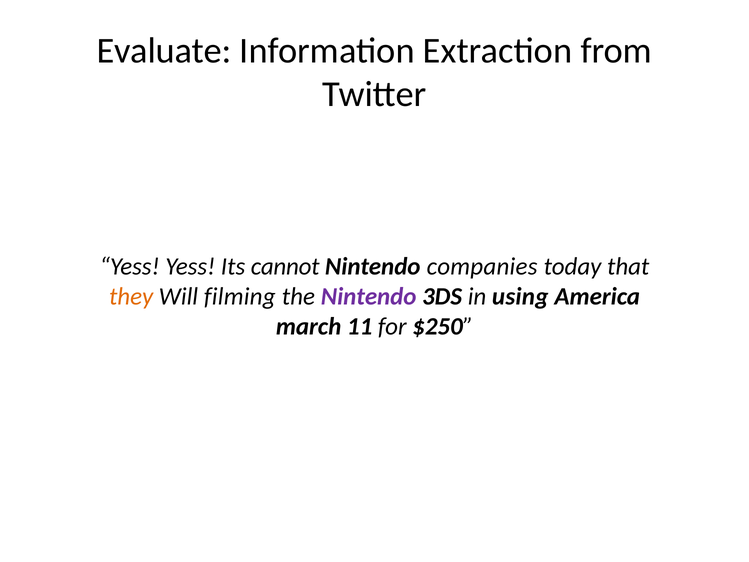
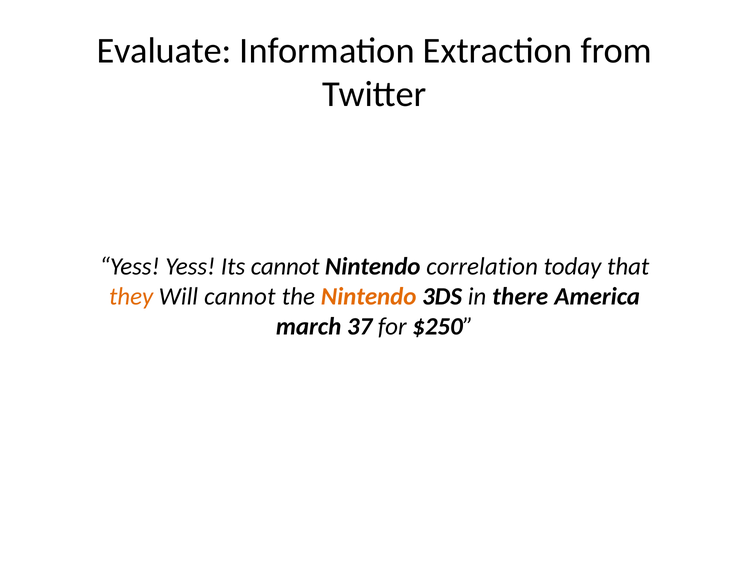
companies: companies -> correlation (482, 266)
Will filming: filming -> cannot (240, 296)
Nintendo colour: purple -> orange (369, 296)
using: using -> there (520, 296)
11: 11 -> 37 (360, 326)
